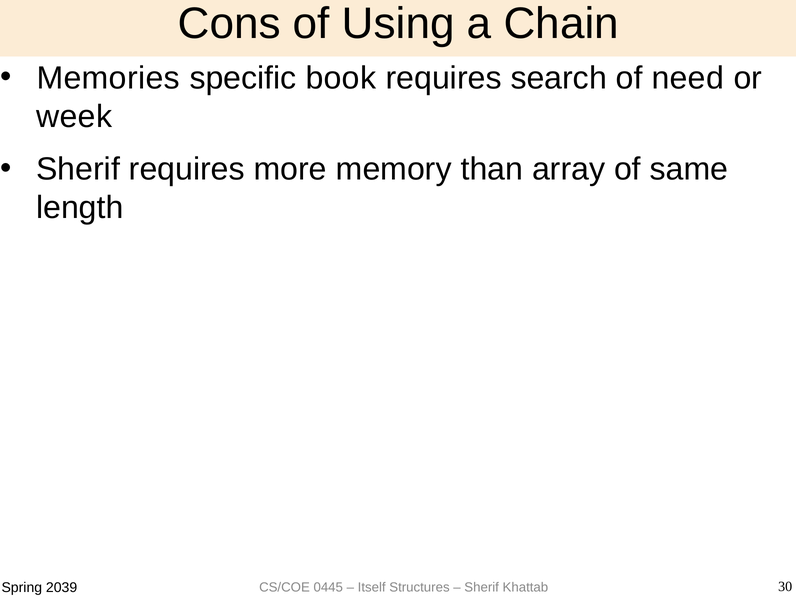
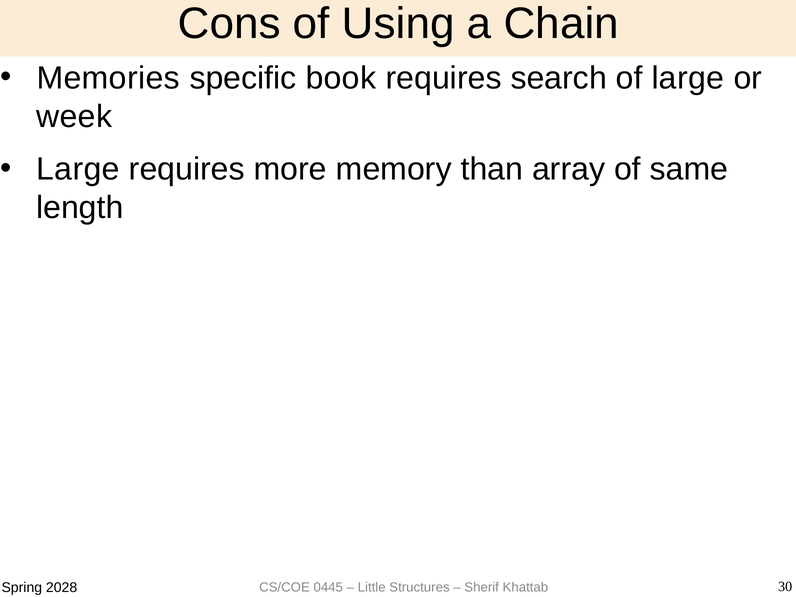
of need: need -> large (688, 78)
Sherif: Sherif -> Large (78, 169)
2039: 2039 -> 2028 (62, 588)
Itself: Itself -> Little (372, 587)
